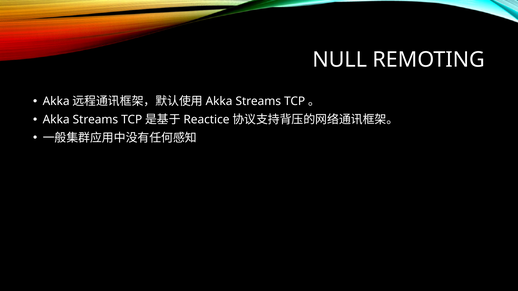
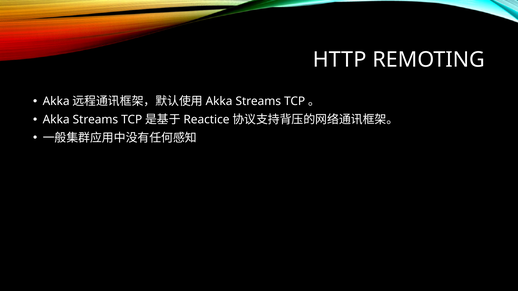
NULL: NULL -> HTTP (340, 60)
